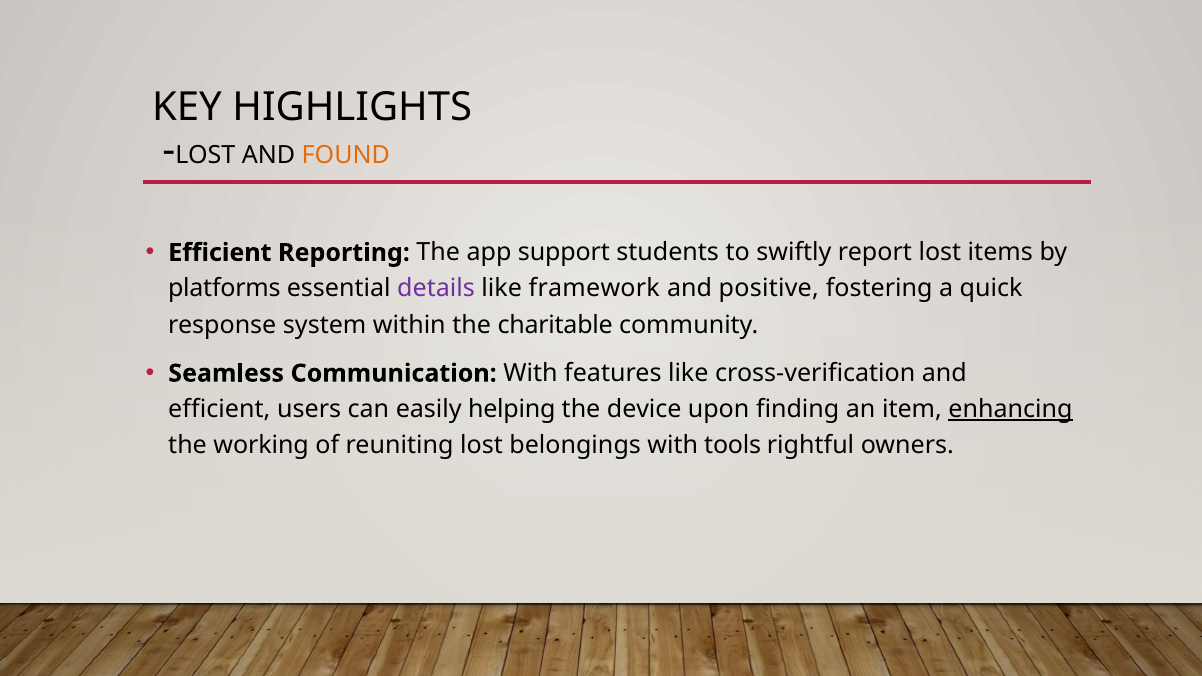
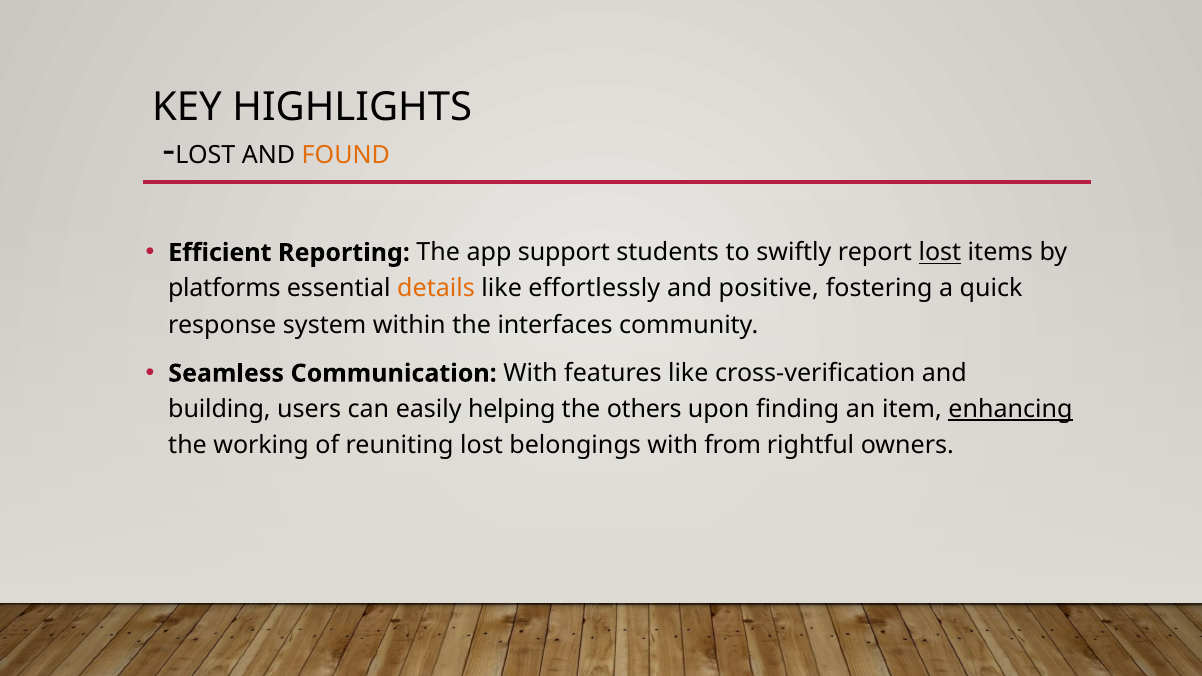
lost underline: none -> present (940, 253)
details colour: purple -> orange (436, 289)
framework: framework -> effortlessly (594, 289)
charitable: charitable -> interfaces (555, 325)
efficient: efficient -> building (219, 409)
device: device -> others (644, 409)
tools: tools -> from (733, 446)
